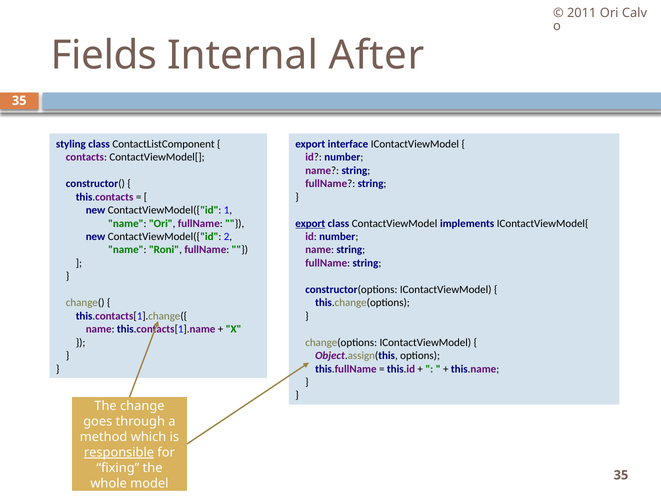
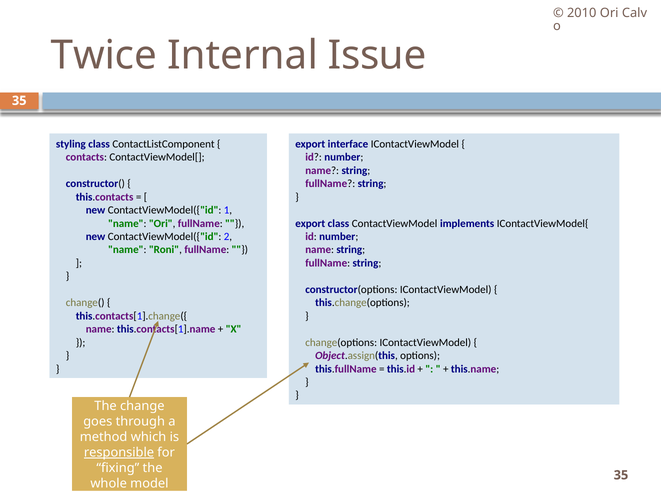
2011: 2011 -> 2010 (582, 13)
Fields: Fields -> Twice (104, 55)
After: After -> Issue (377, 55)
export underline: present -> none (310, 223)
